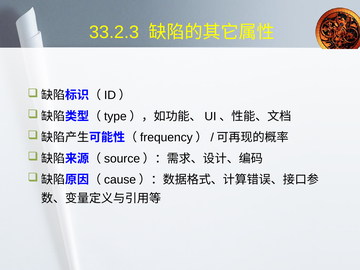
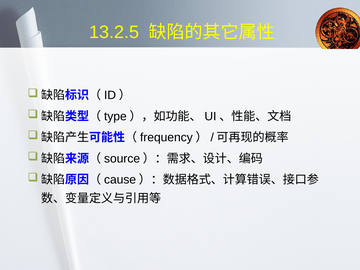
33.2.3: 33.2.3 -> 13.2.5 (114, 32)
